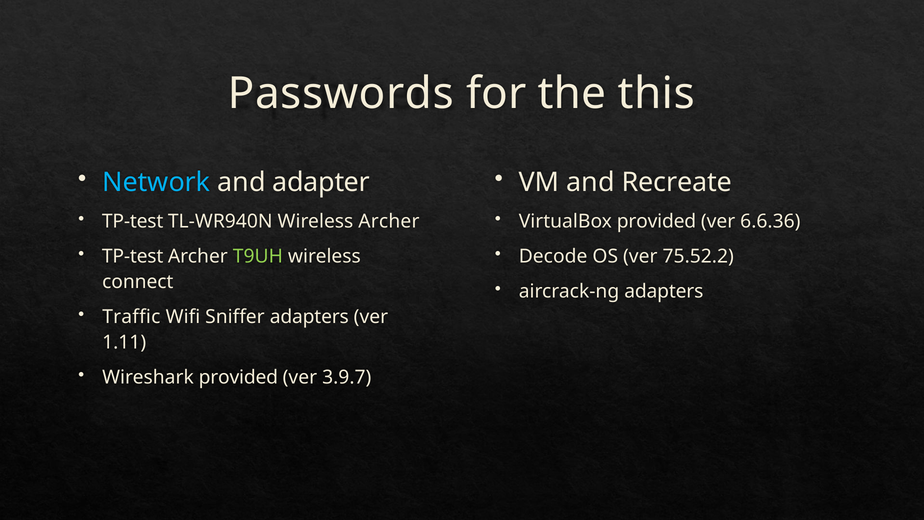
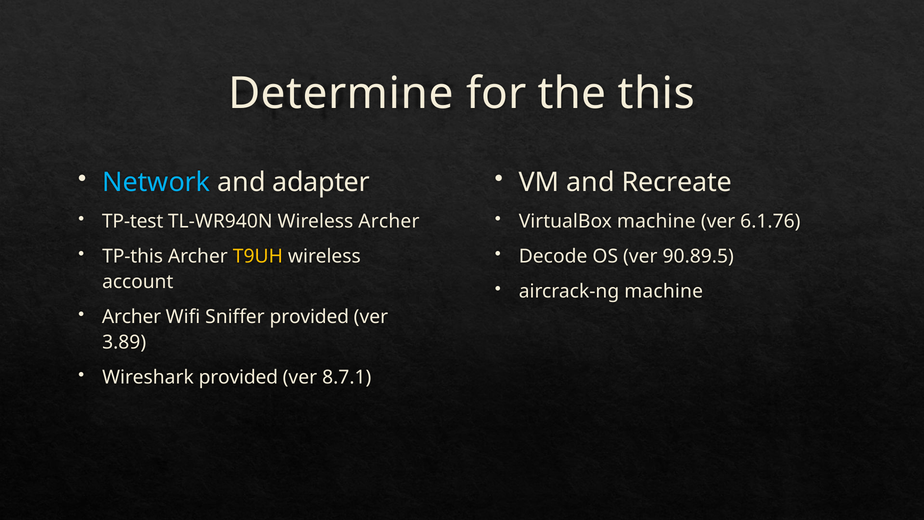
Passwords: Passwords -> Determine (341, 94)
VirtualBox provided: provided -> machine (656, 221)
6.6.36: 6.6.36 -> 6.1.76 (770, 221)
TP-test: TP-test -> TP-this (133, 256)
T9UH colour: light green -> yellow (258, 256)
75.52.2: 75.52.2 -> 90.89.5 (698, 256)
connect: connect -> account (138, 282)
aircrack-ng adapters: adapters -> machine (664, 291)
Traffic: Traffic -> Archer (132, 317)
Sniffer adapters: adapters -> provided (309, 317)
1.11: 1.11 -> 3.89 (124, 342)
3.9.7: 3.9.7 -> 8.7.1 (347, 377)
